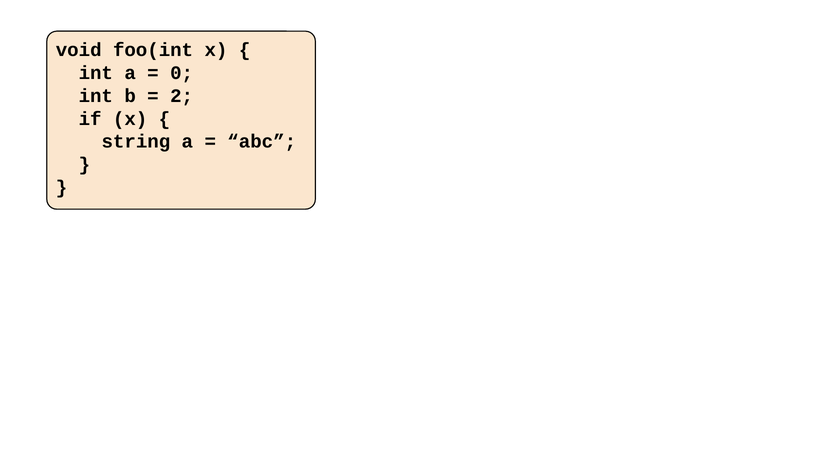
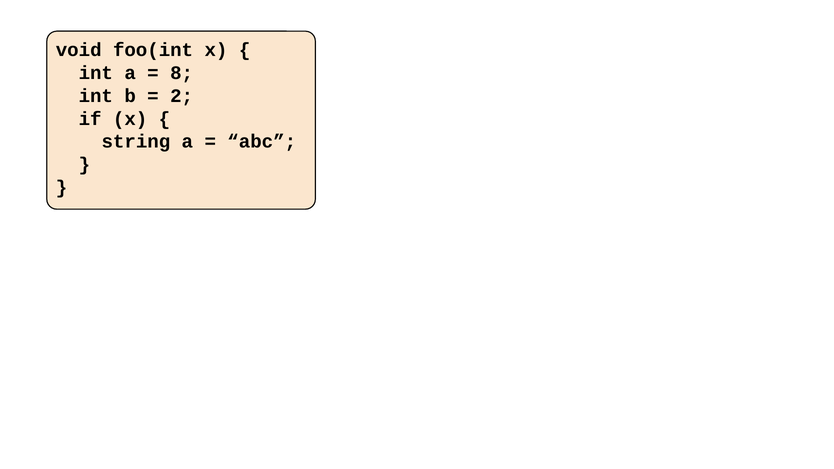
0: 0 -> 8 (182, 73)
